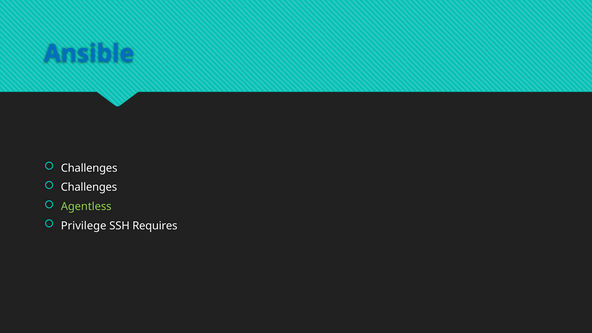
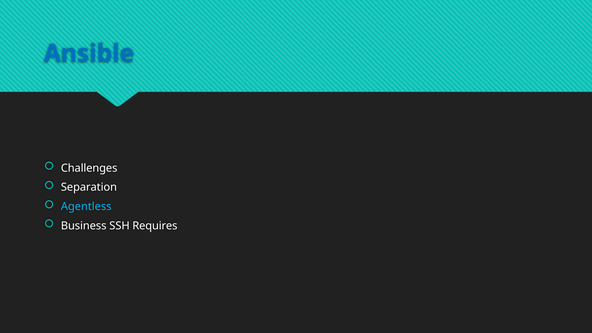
Challenges: Challenges -> Separation (89, 187)
Agentless colour: light green -> light blue (86, 207)
Privilege: Privilege -> Business (84, 226)
